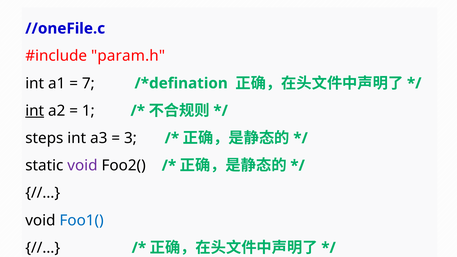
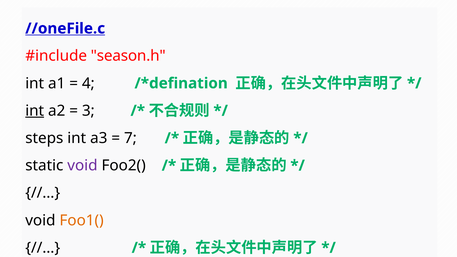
//oneFile.c underline: none -> present (65, 28)
param.h: param.h -> season.h (128, 56)
7: 7 -> 4 (88, 83)
1: 1 -> 3 (88, 111)
3: 3 -> 7 (130, 138)
Foo1( colour: blue -> orange (82, 220)
